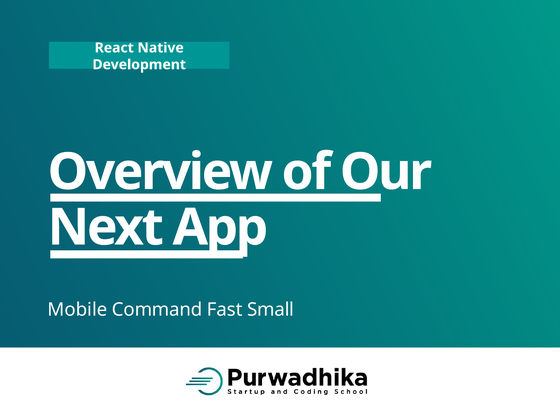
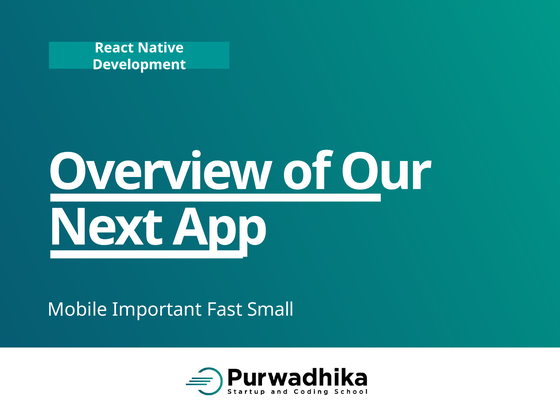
Command: Command -> Important (157, 310)
